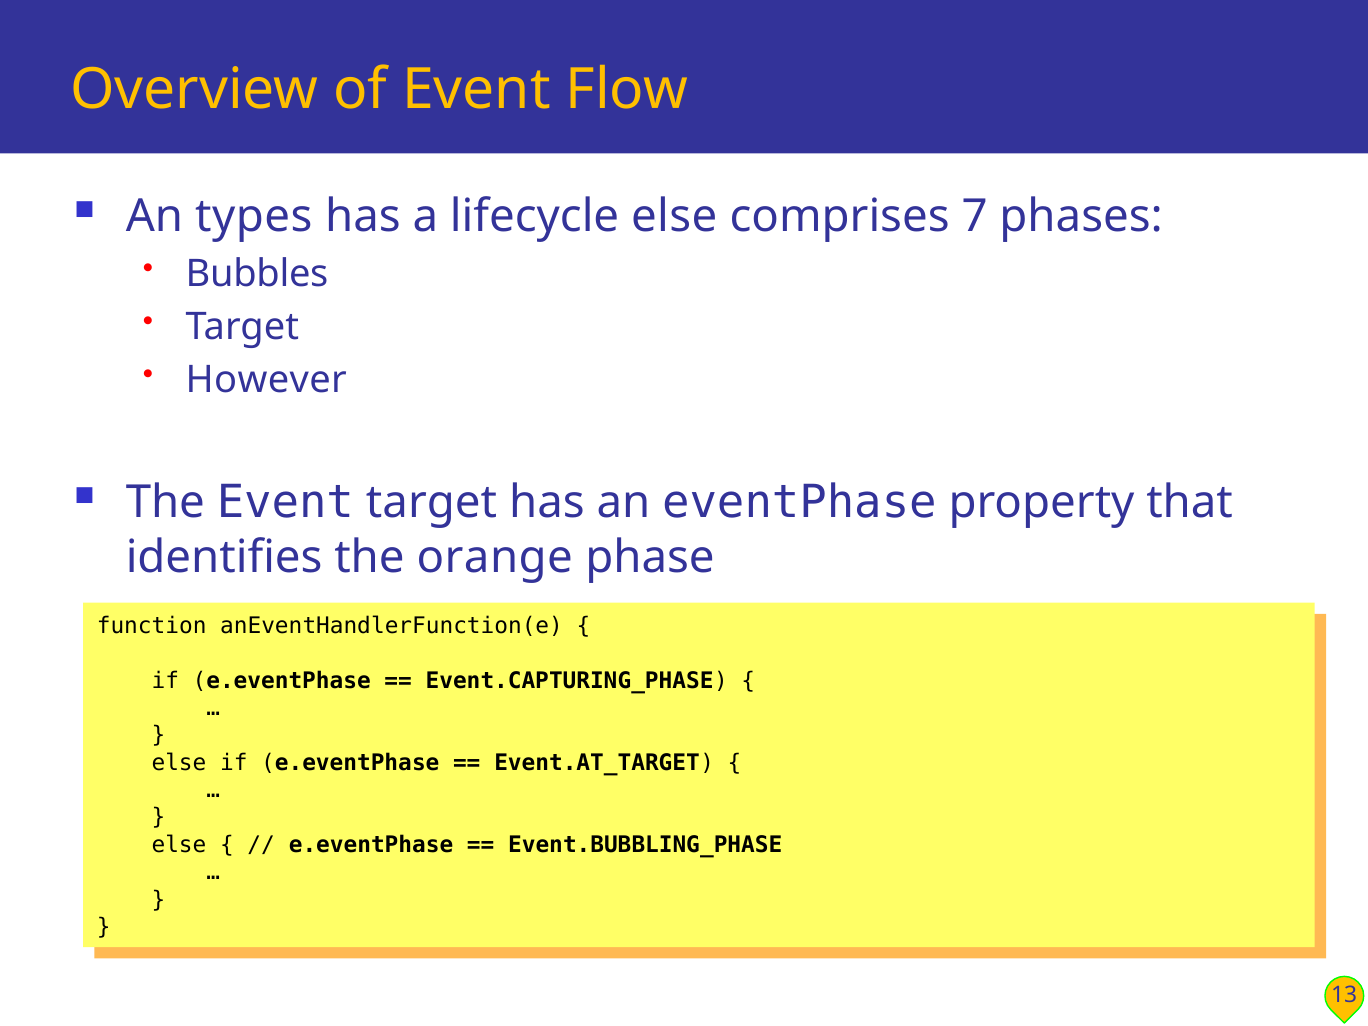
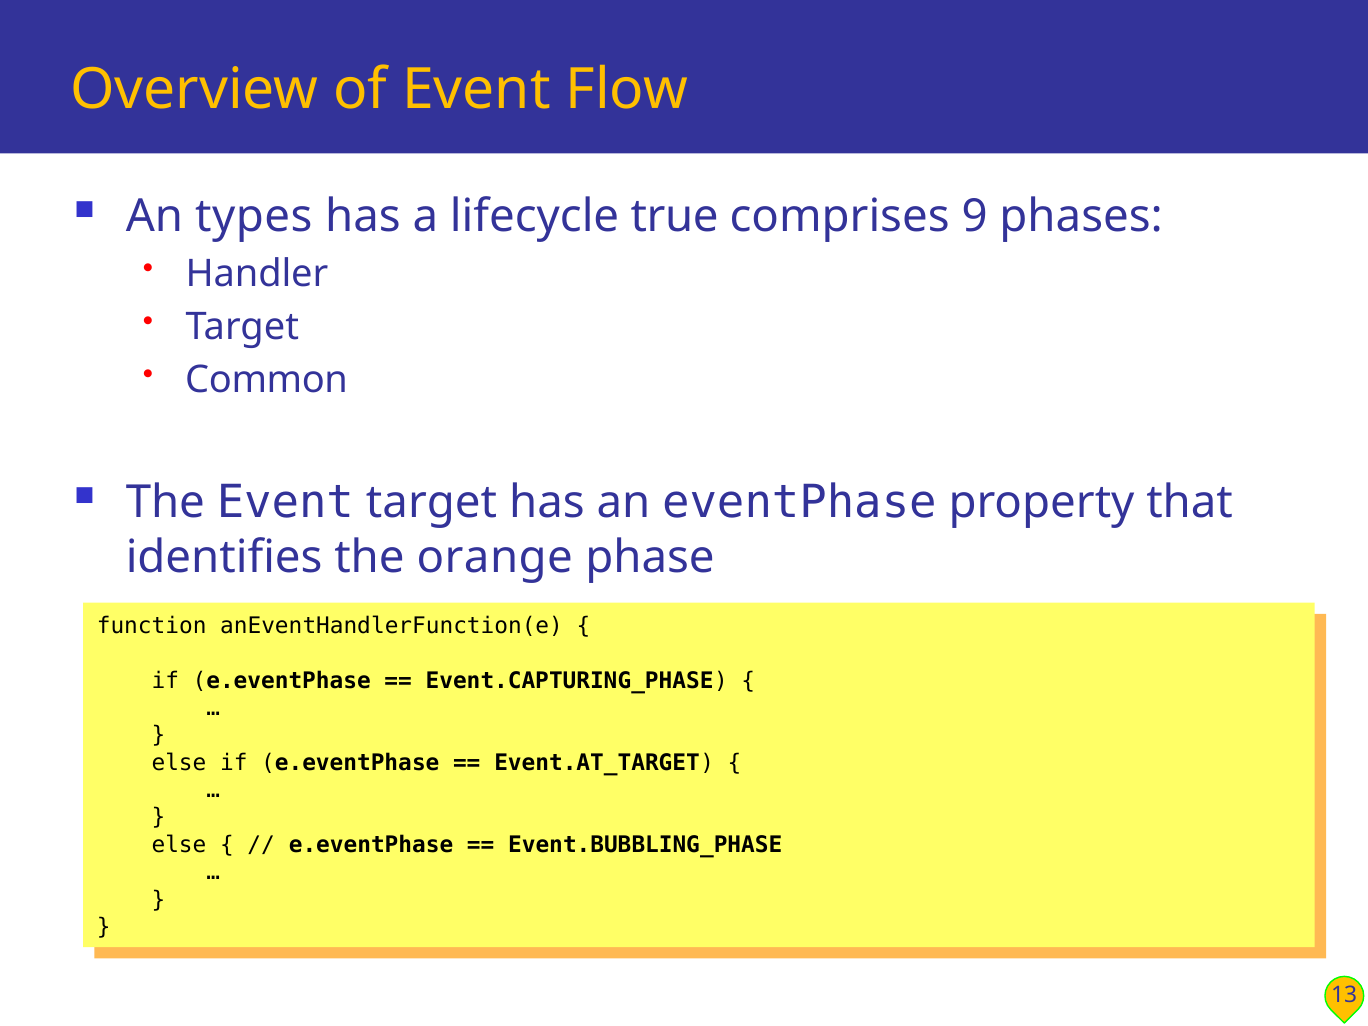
lifecycle else: else -> true (675, 216)
7: 7 -> 9 (975, 216)
Bubbles: Bubbles -> Handler (257, 274)
However: However -> Common (267, 380)
